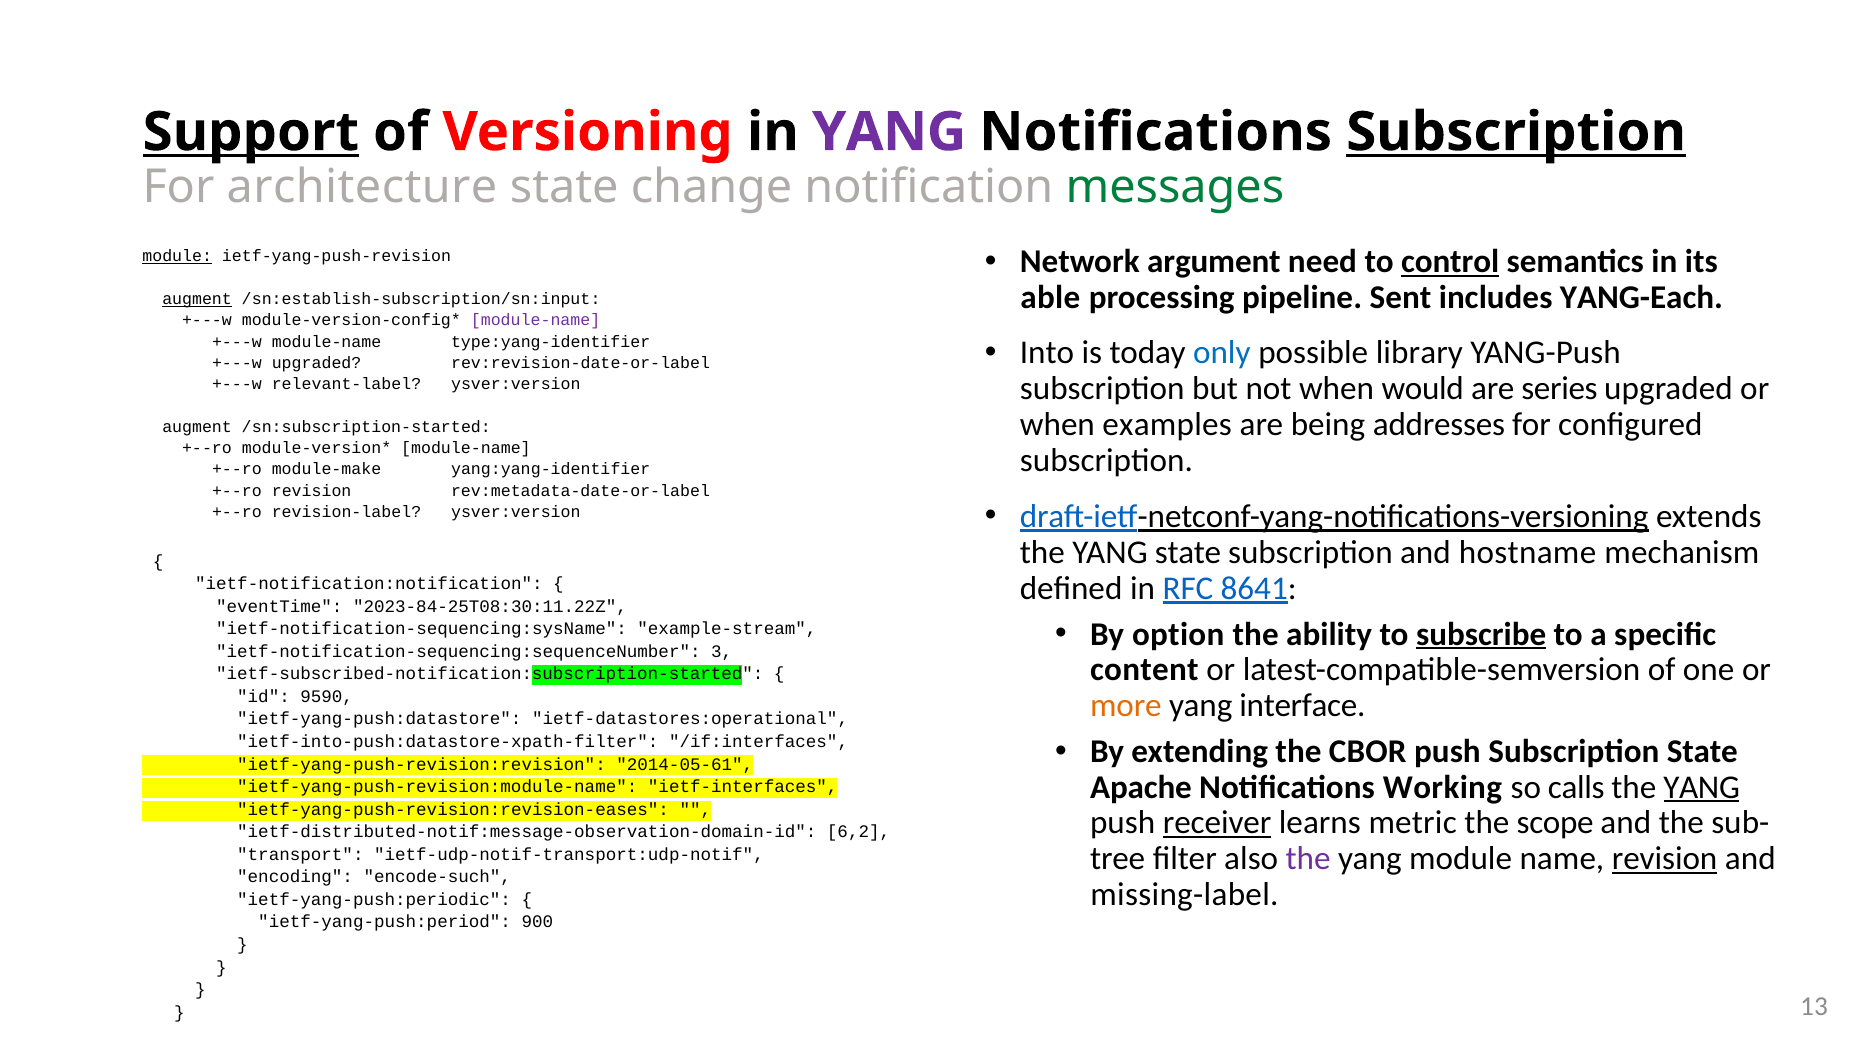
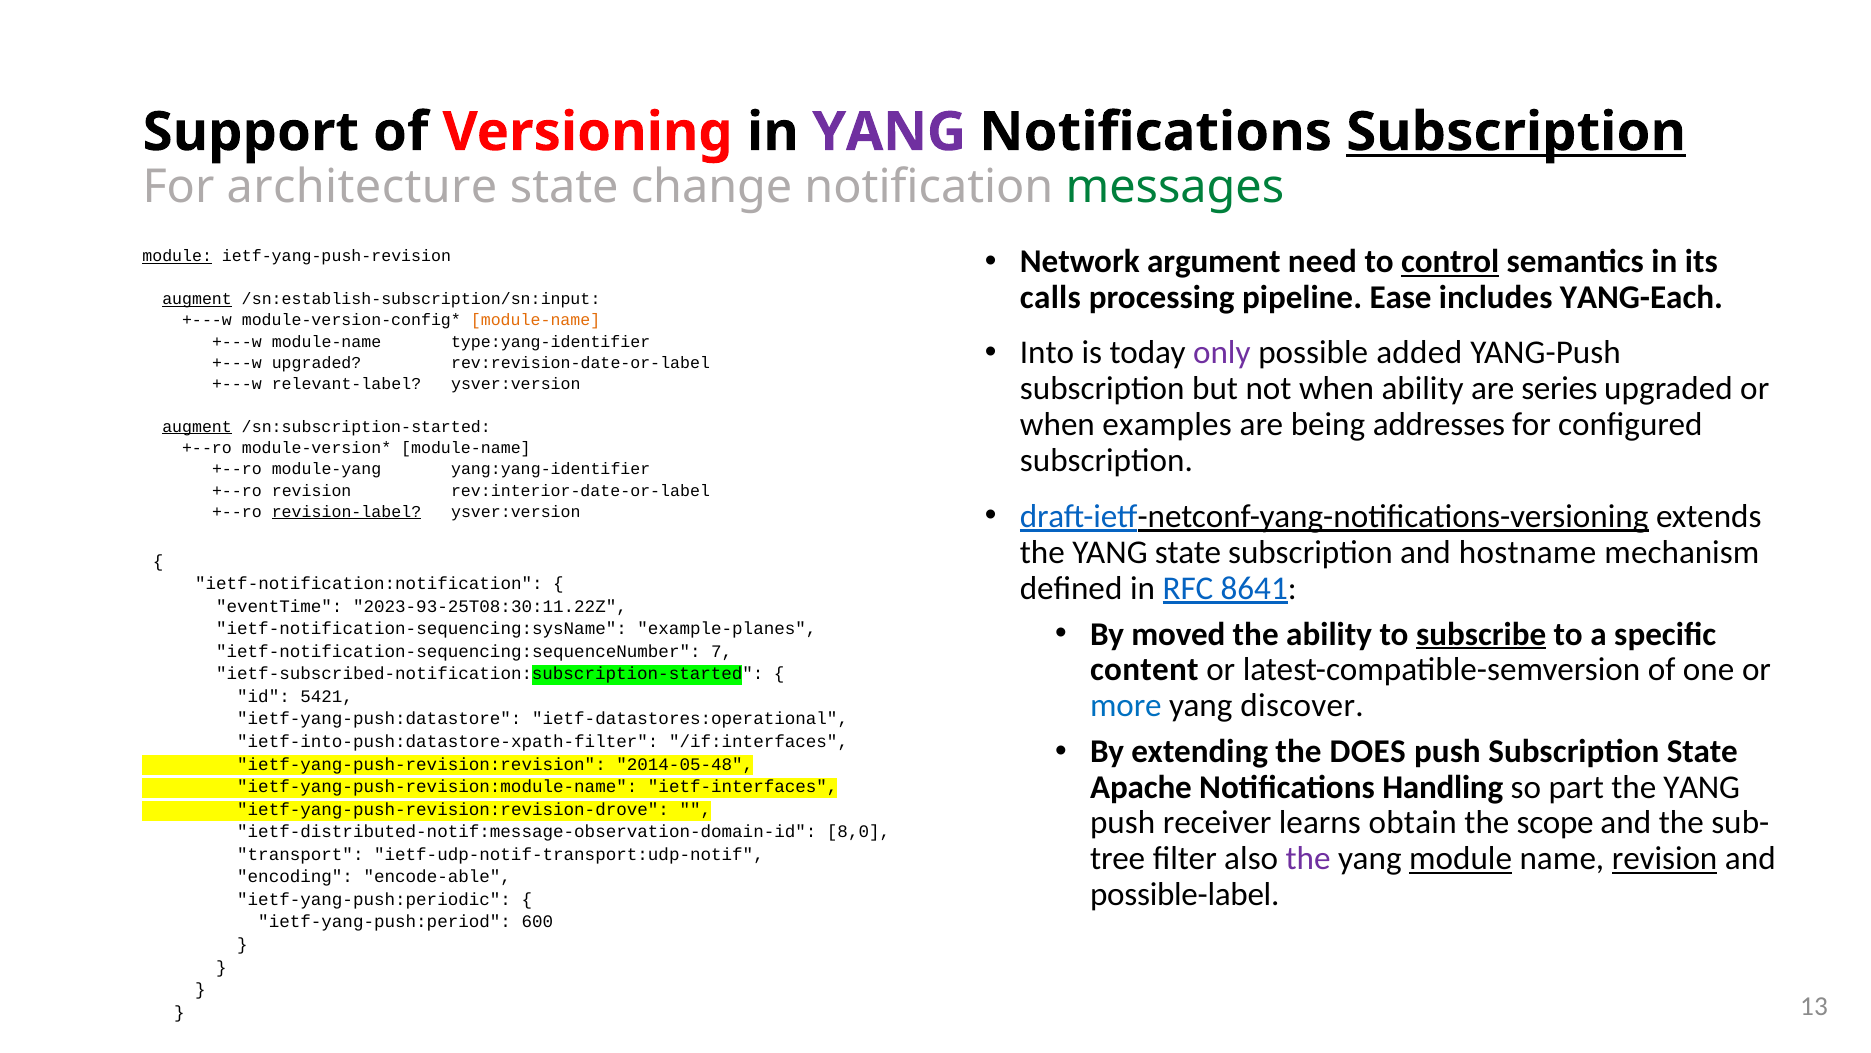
Support underline: present -> none (251, 132)
able: able -> calls (1050, 297)
Sent: Sent -> Ease (1401, 297)
module-name colour: purple -> orange (536, 320)
only colour: blue -> purple (1222, 353)
library: library -> added (1419, 353)
when would: would -> ability (1423, 389)
augment underline: none -> present (197, 426)
module-make: module-make -> module-yang (327, 469)
rev:metadata-date-or-label: rev:metadata-date-or-label -> rev:interior-date-or-label (580, 490)
revision-label underline: none -> present (346, 512)
2023-84-25T08:30:11.22Z: 2023-84-25T08:30:11.22Z -> 2023-93-25T08:30:11.22Z (490, 606)
option: option -> moved (1178, 634)
example-stream: example-stream -> example-planes (727, 629)
3: 3 -> 7 (722, 651)
9590: 9590 -> 5421 (327, 696)
more colour: orange -> blue (1126, 705)
interface: interface -> discover (1302, 705)
CBOR: CBOR -> DOES (1368, 751)
2014-05-61: 2014-05-61 -> 2014-05-48 (685, 764)
Working: Working -> Handling (1443, 787)
calls: calls -> part (1576, 787)
YANG underline: present -> none (1702, 787)
ietf-yang-push-revision:revision-eases: ietf-yang-push-revision:revision-eases -> ietf-yang-push-revision:revision-drove (453, 809)
receiver underline: present -> none (1217, 822)
metric: metric -> obtain (1413, 822)
6,2: 6,2 -> 8,0 (859, 832)
module underline: none -> present (1461, 858)
encode-such: encode-such -> encode-able (437, 877)
missing-label: missing-label -> possible-label (1185, 894)
900: 900 -> 600 (537, 922)
